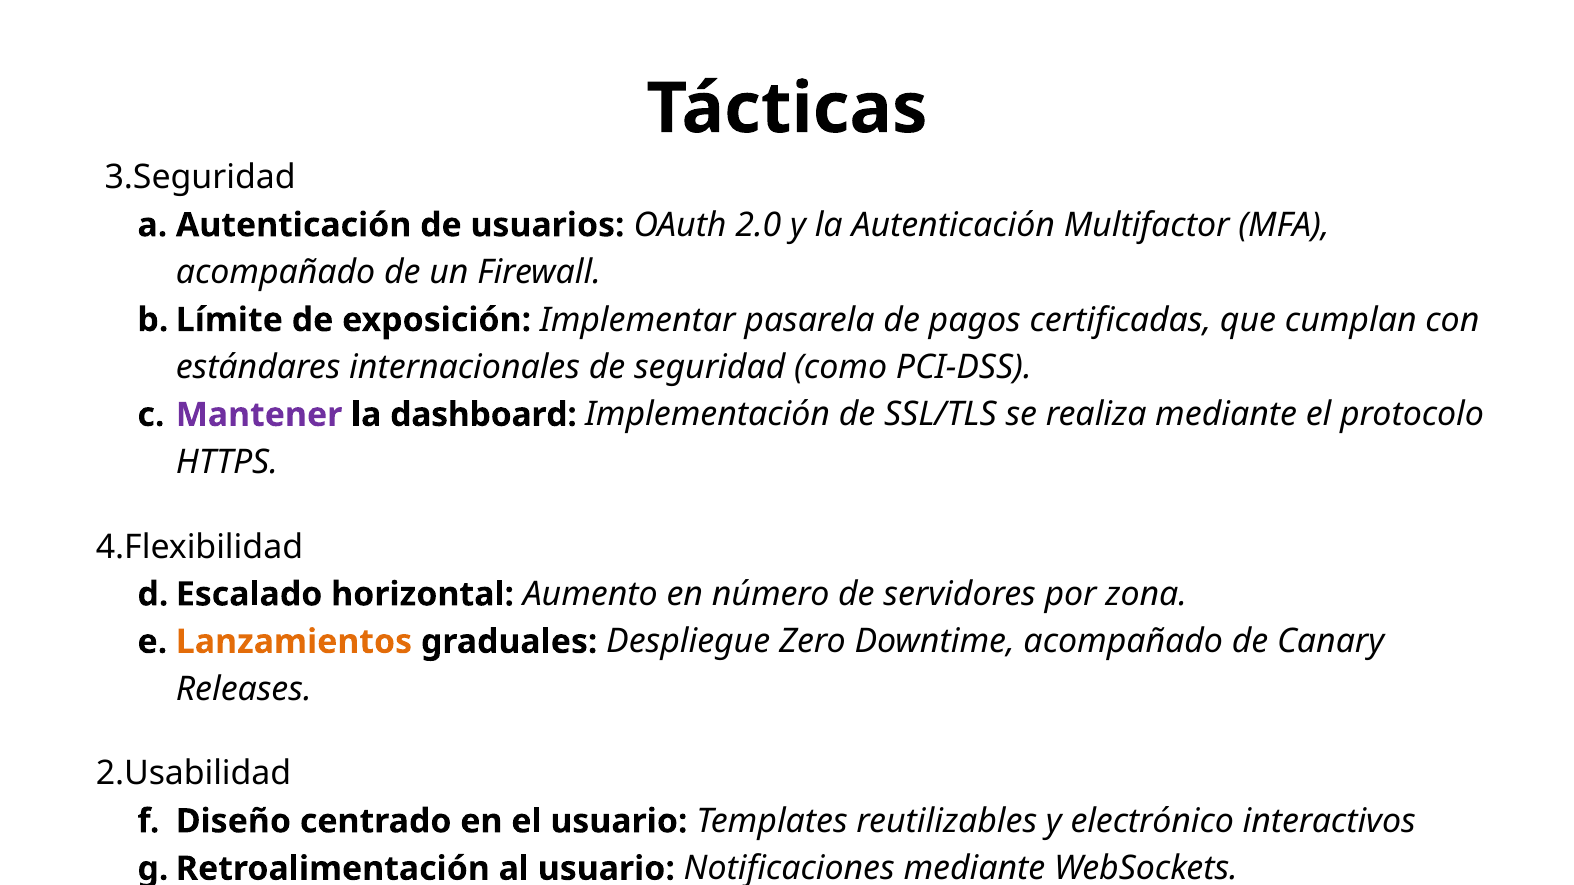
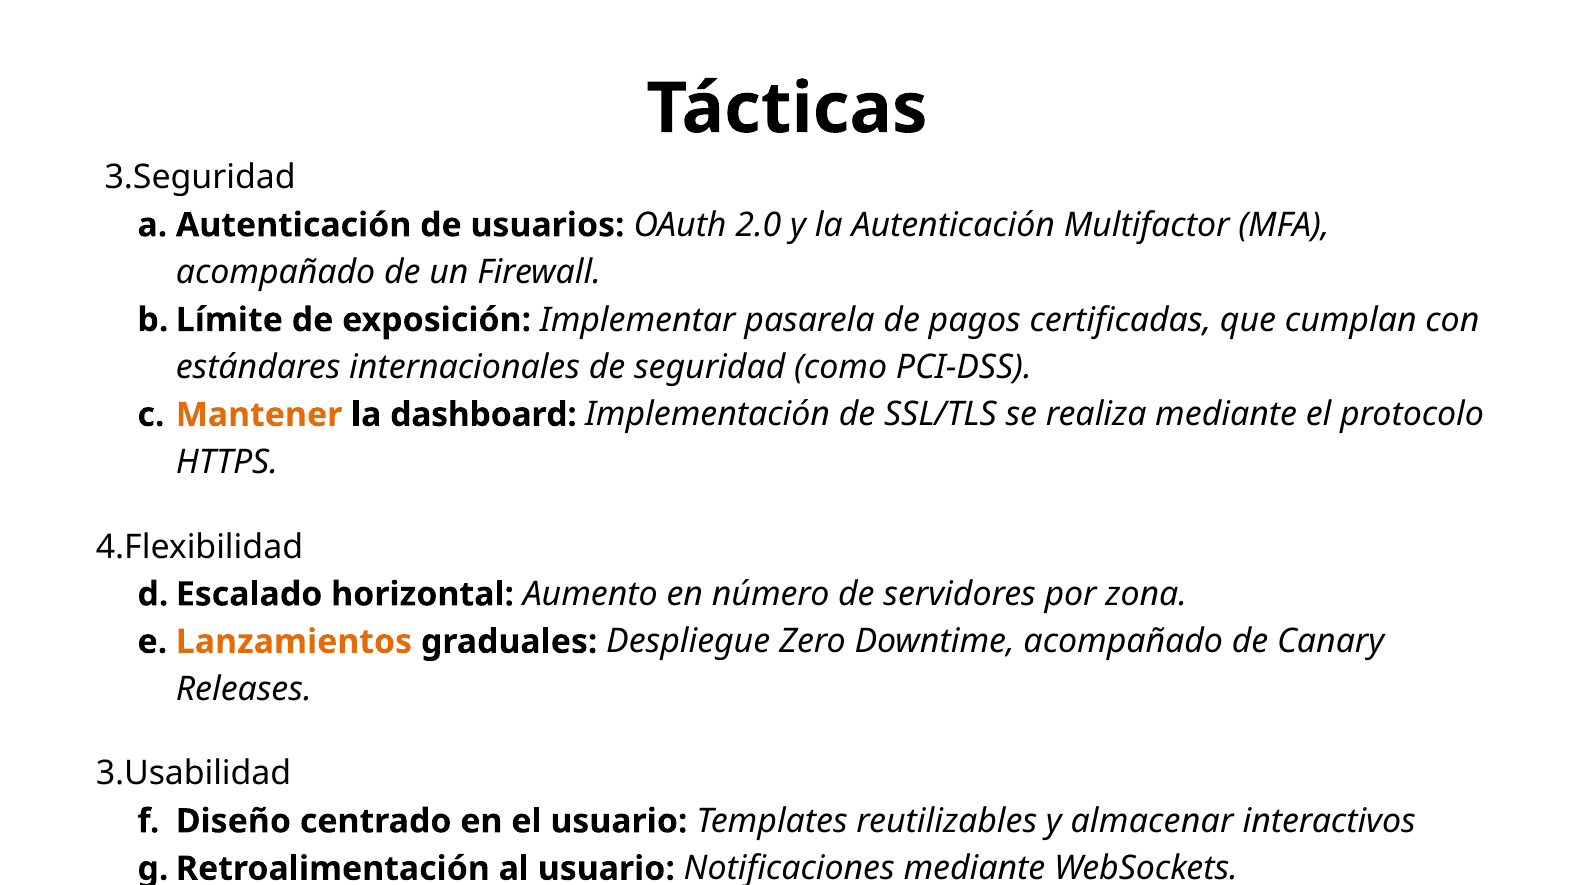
Mantener colour: purple -> orange (259, 415)
2.Usabilidad: 2.Usabilidad -> 3.Usabilidad (194, 774)
electrónico: electrónico -> almacenar (1152, 822)
